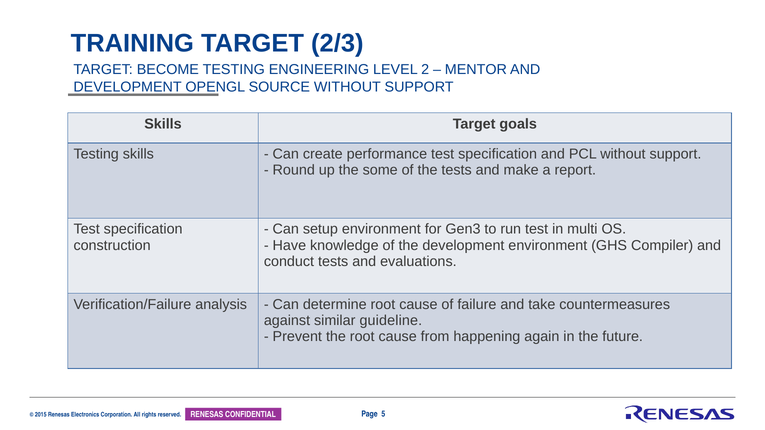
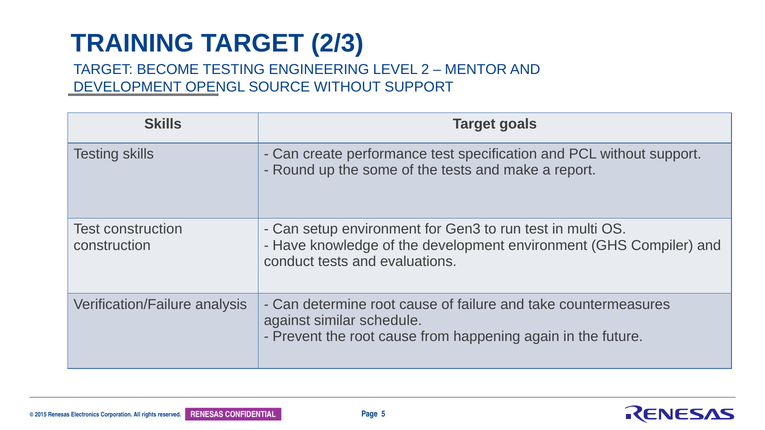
specification: specification -> construction (143, 229)
guideline: guideline -> schedule (391, 321)
